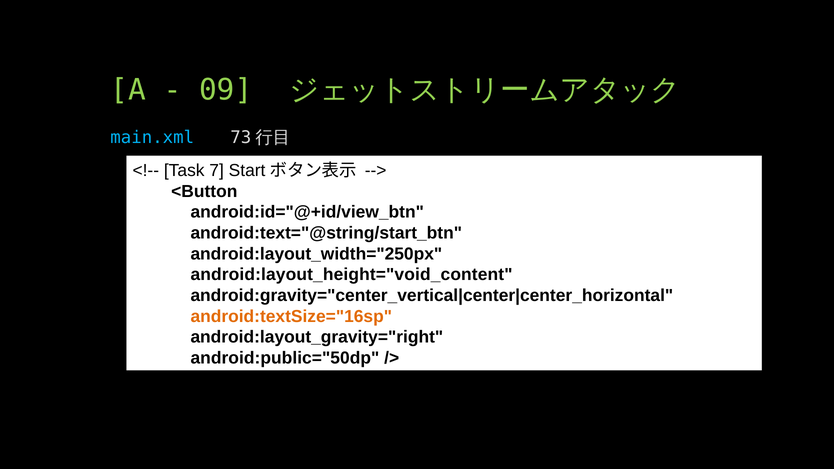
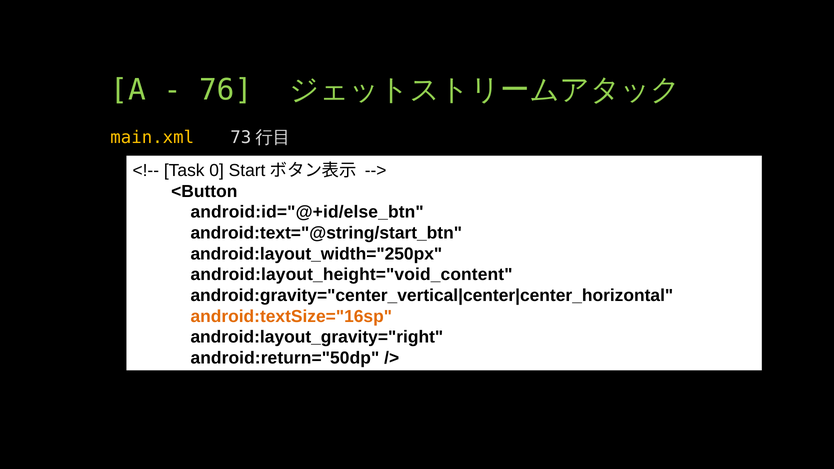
09: 09 -> 76 (226, 90)
main.xml colour: light blue -> yellow (152, 137)
7: 7 -> 0 (217, 170)
android:id="@+id/view_btn: android:id="@+id/view_btn -> android:id="@+id/else_btn (307, 212)
android:public="50dp: android:public="50dp -> android:return="50dp (285, 358)
